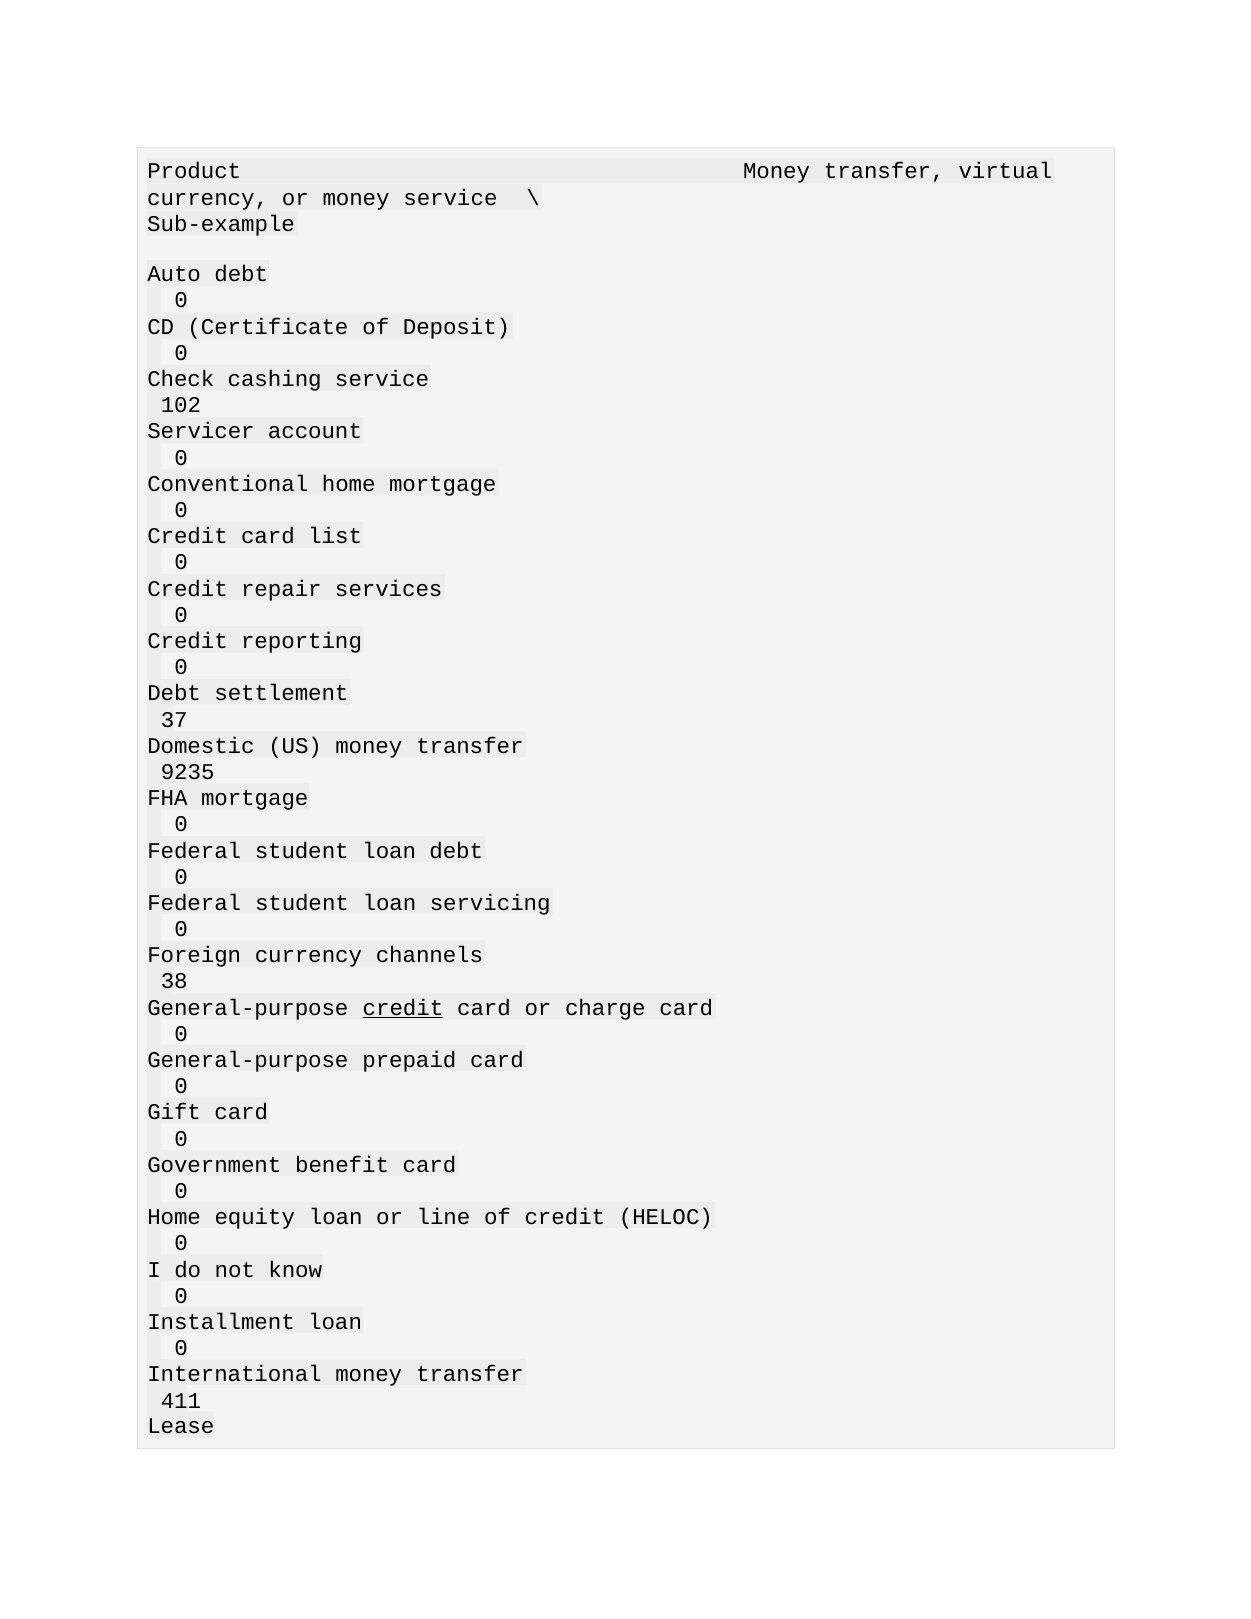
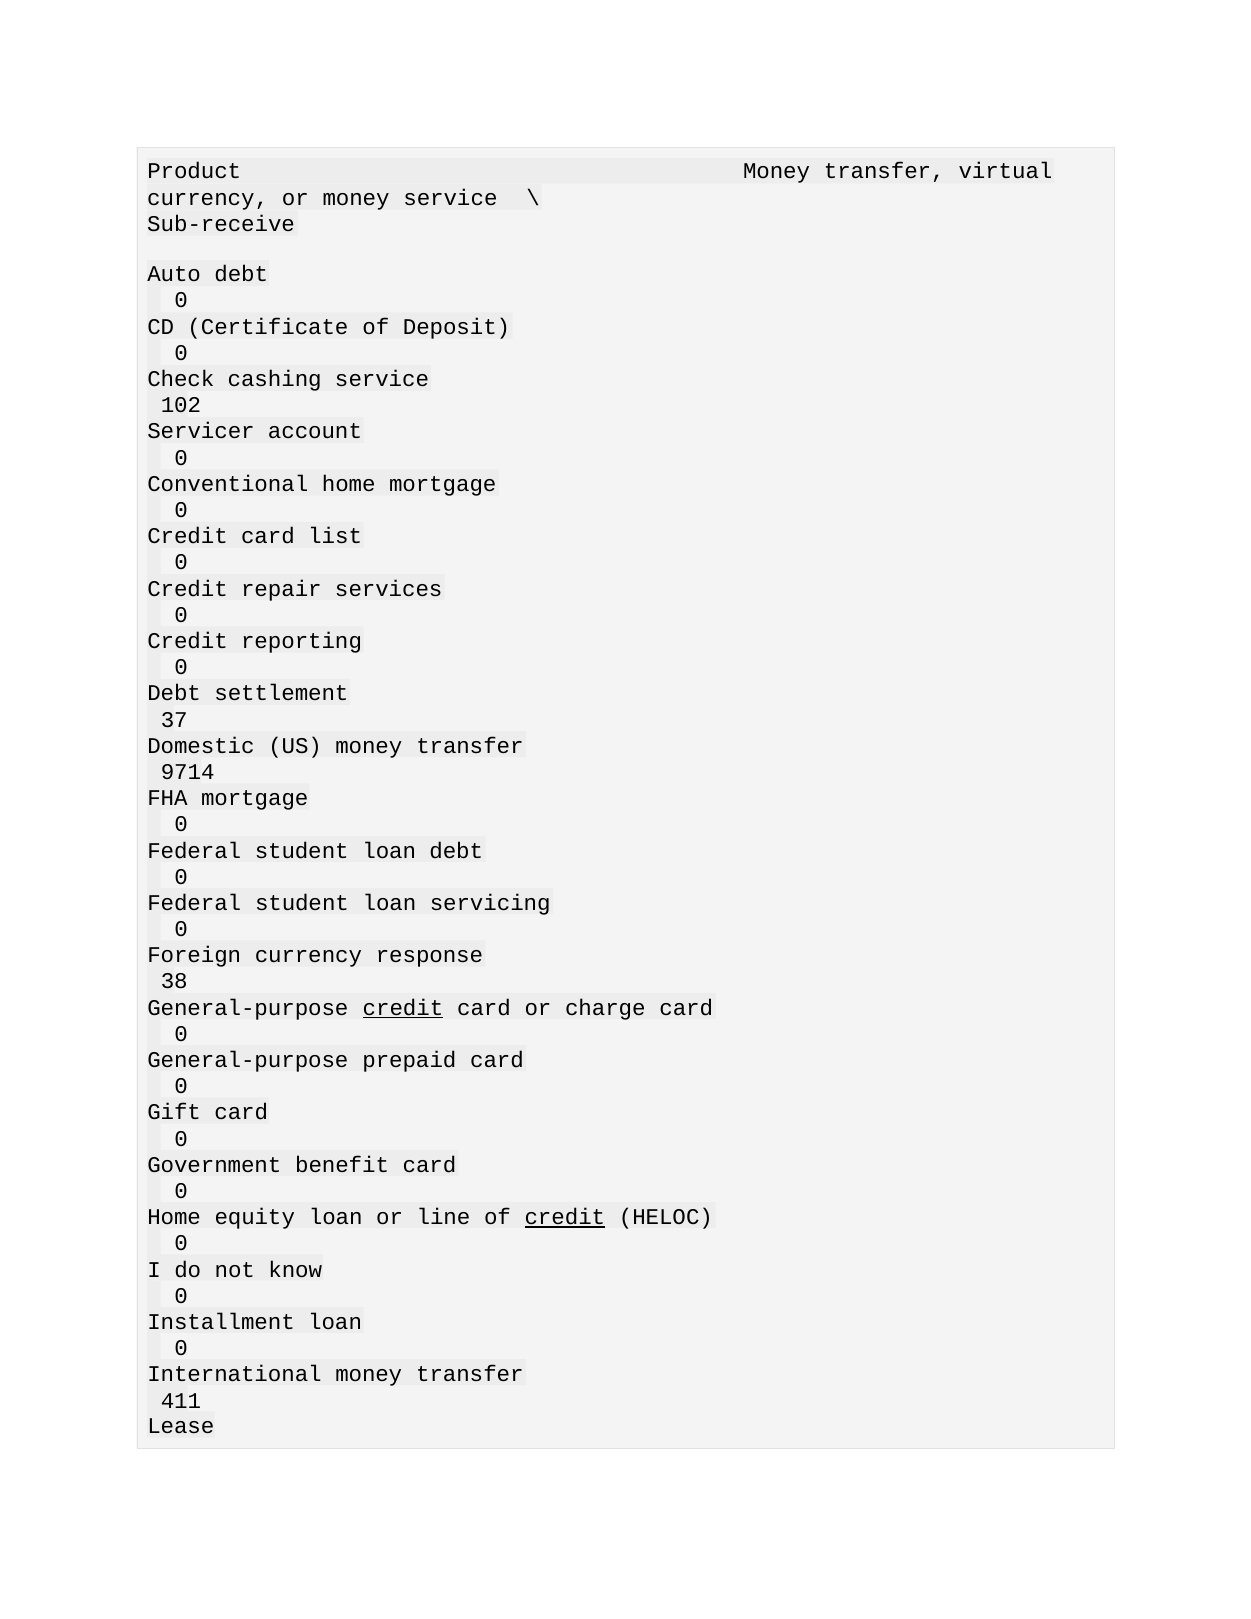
Sub-example: Sub-example -> Sub-receive (221, 224)
9235: 9235 -> 9714 (188, 772)
channels: channels -> response (429, 955)
credit underline: none -> present (565, 1217)
